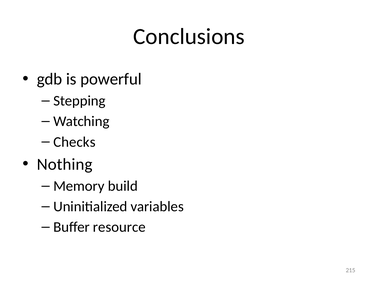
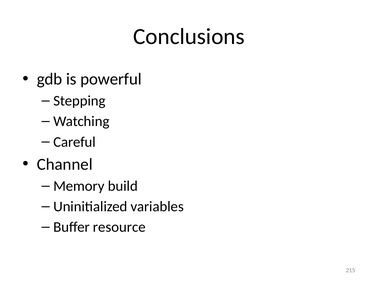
Checks: Checks -> Careful (75, 142)
Nothing: Nothing -> Channel (65, 165)
